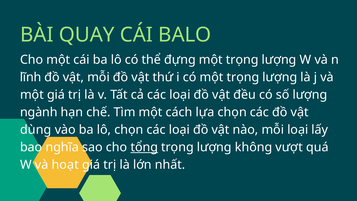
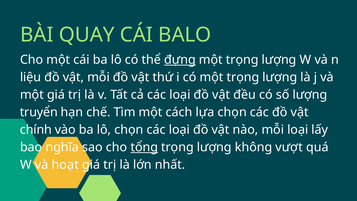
đựng underline: none -> present (180, 60)
lĩnh: lĩnh -> liệu (31, 77)
ngành: ngành -> truyển (39, 112)
dùng: dùng -> chính (36, 130)
